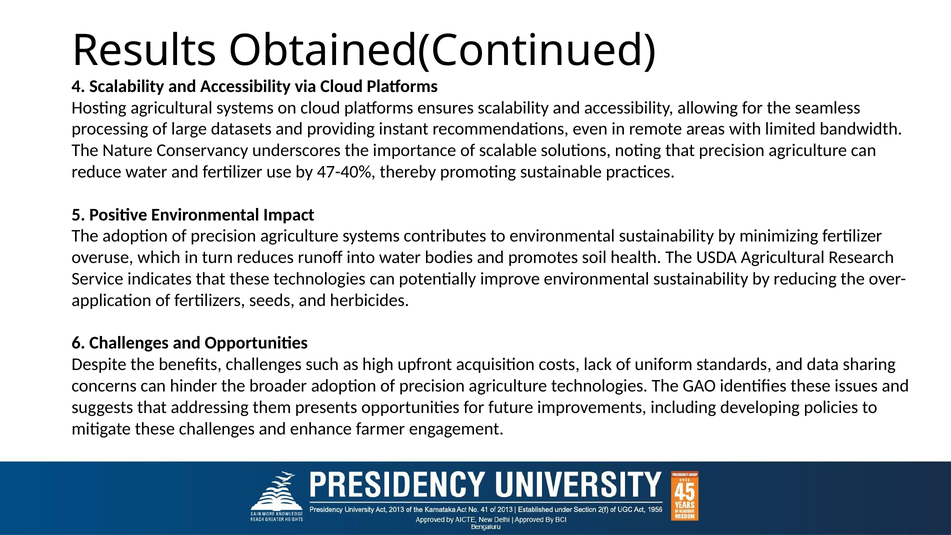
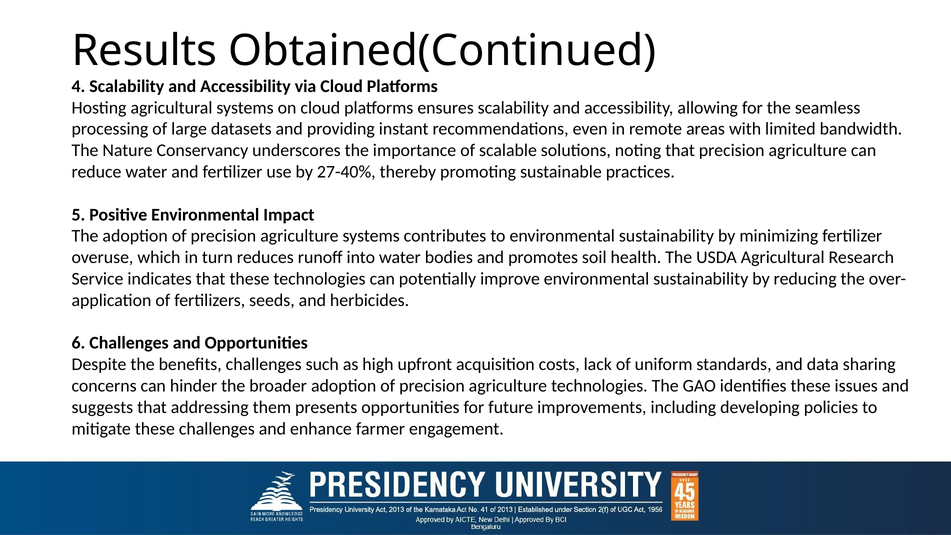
47-40%: 47-40% -> 27-40% (346, 172)
